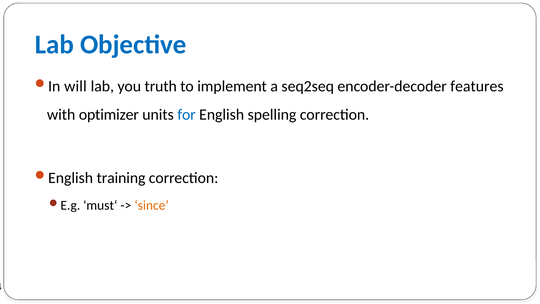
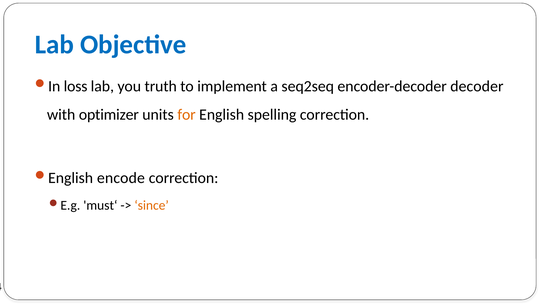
will: will -> loss (76, 86)
features: features -> decoder (477, 86)
for colour: blue -> orange (187, 114)
training: training -> encode (121, 178)
